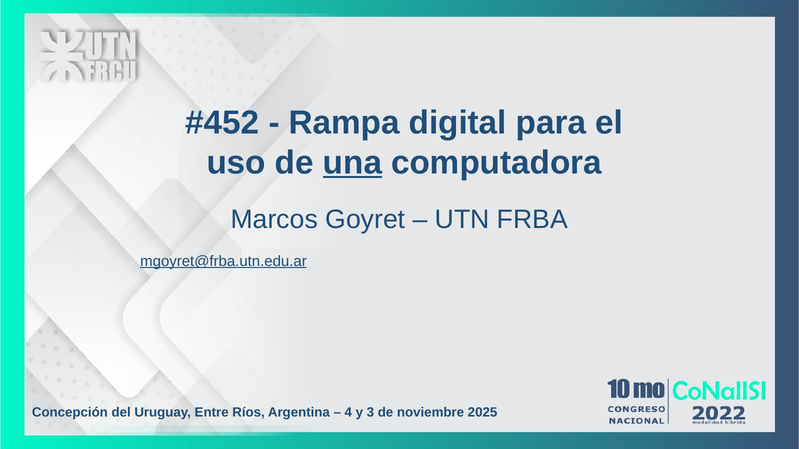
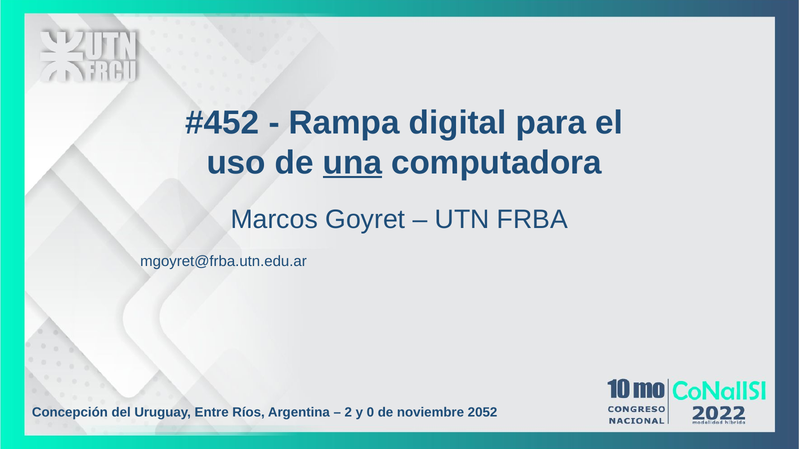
mgoyret@frba.utn.edu.ar underline: present -> none (223, 261)
4: 4 -> 2 (348, 413)
3: 3 -> 0 (370, 413)
2025: 2025 -> 2052 (483, 413)
